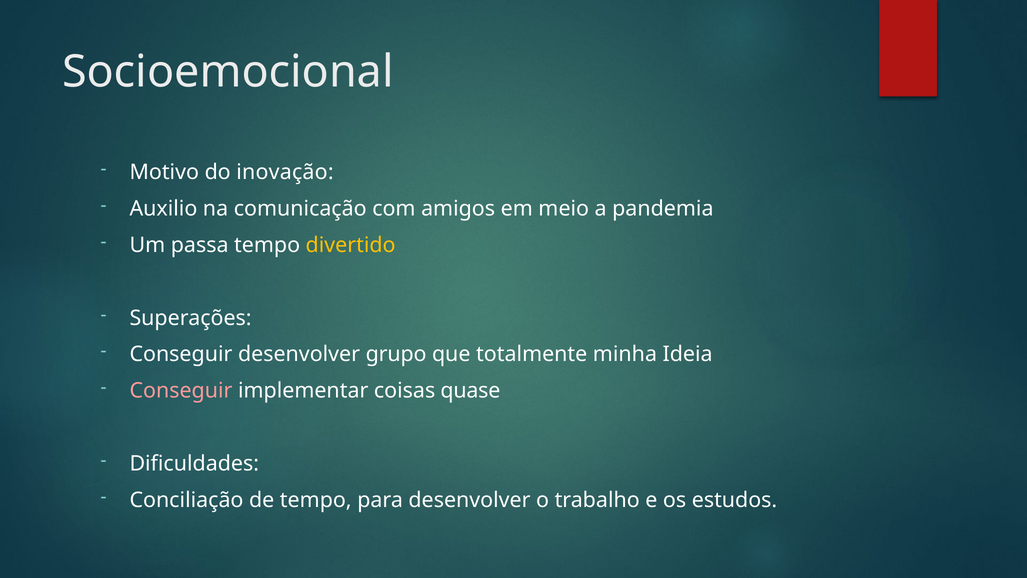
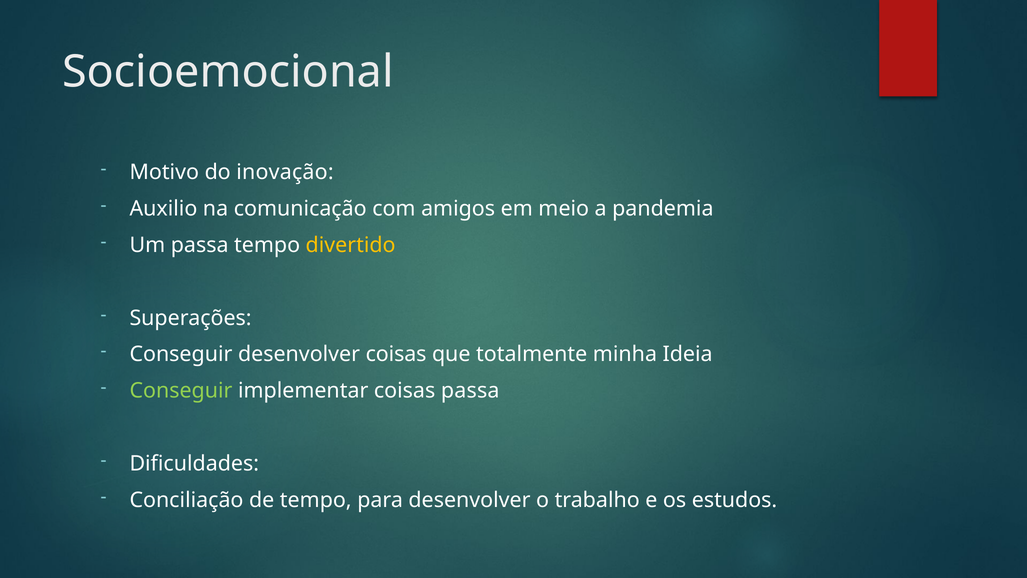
desenvolver grupo: grupo -> coisas (396, 354)
Conseguir colour: pink -> light green (181, 391)
coisas quase: quase -> passa (470, 391)
